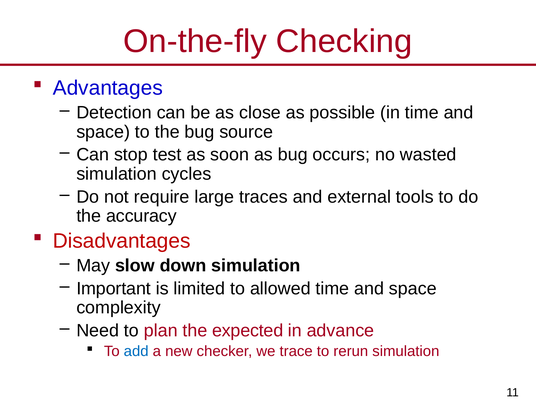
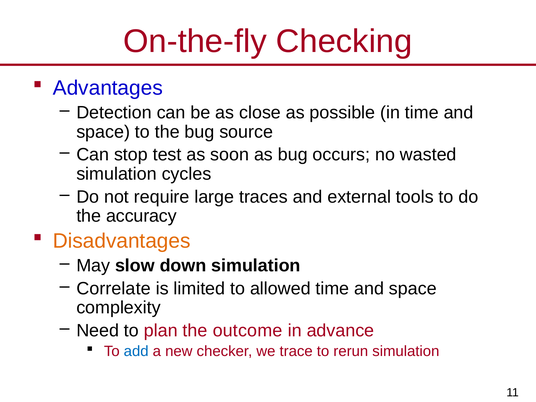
Disadvantages colour: red -> orange (122, 241)
Important: Important -> Correlate (114, 288)
expected: expected -> outcome (248, 331)
